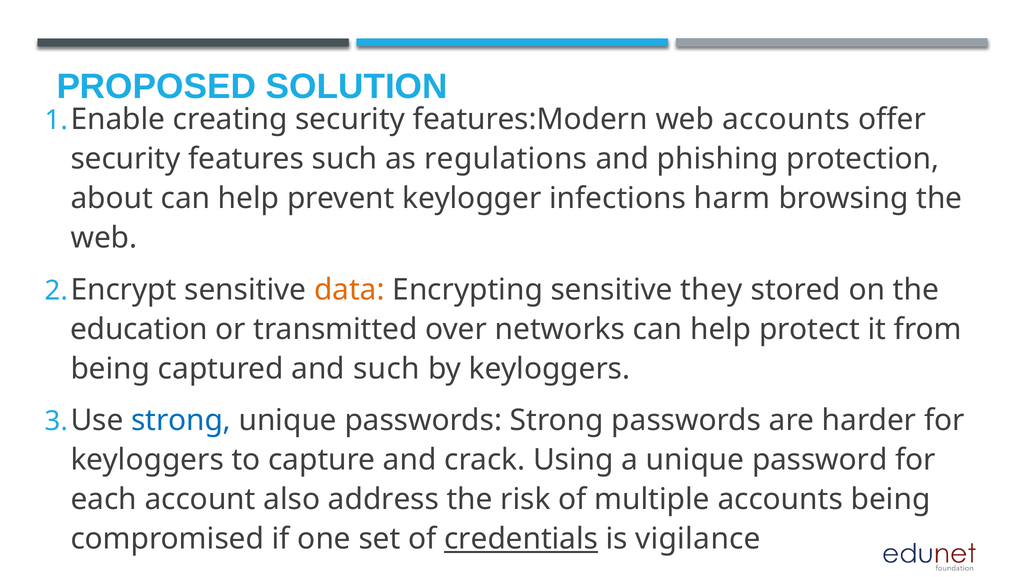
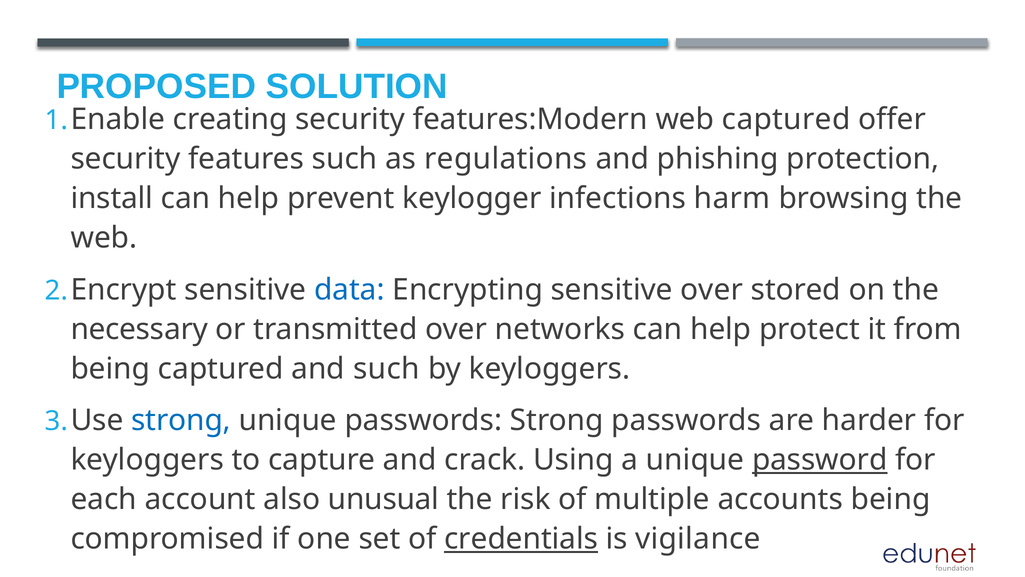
web accounts: accounts -> captured (786, 119)
about: about -> install (112, 198)
data colour: orange -> blue (349, 289)
sensitive they: they -> over (712, 289)
education: education -> necessary (139, 329)
password underline: none -> present (820, 460)
address: address -> unusual (384, 499)
